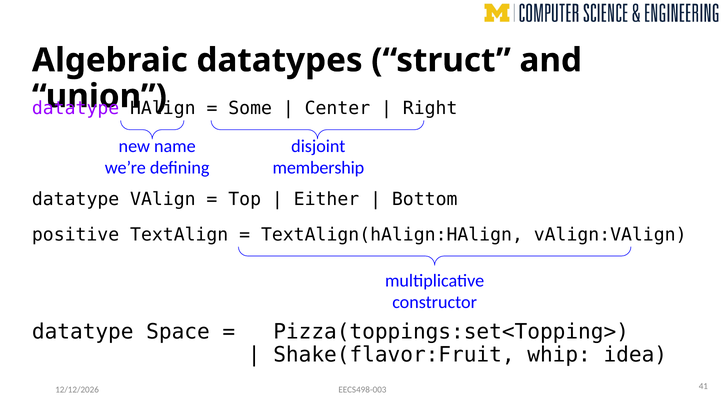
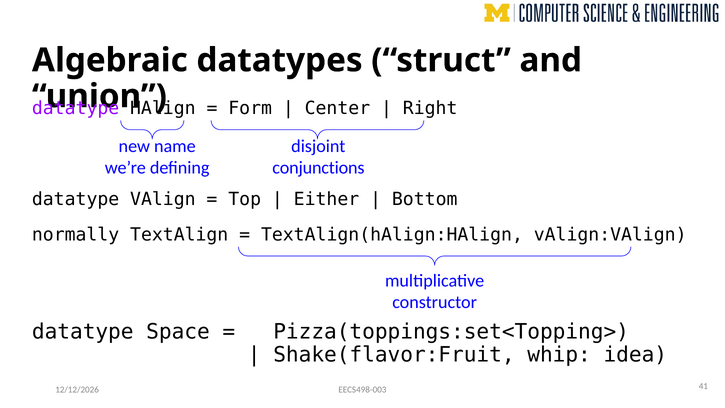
Some: Some -> Form (250, 108)
membership: membership -> conjunctions (318, 168)
positive: positive -> normally (76, 235)
